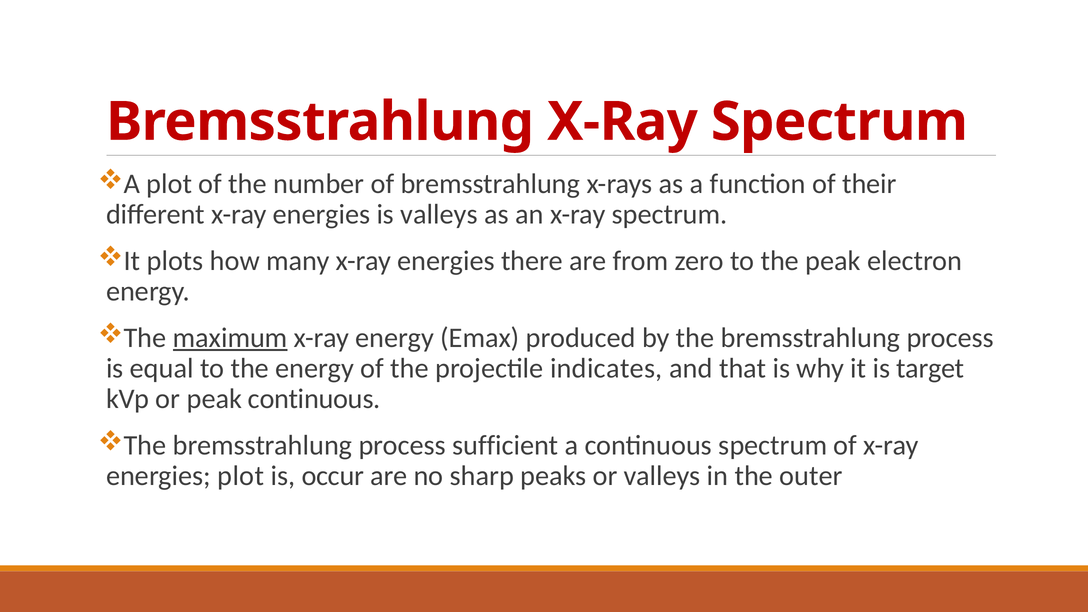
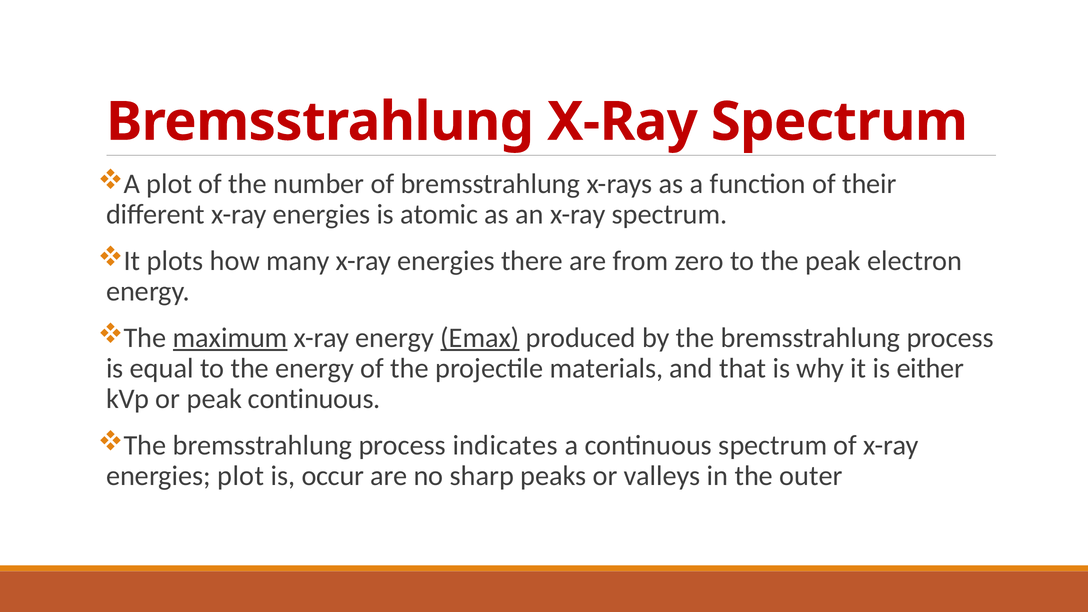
is valleys: valleys -> atomic (439, 214)
Emax underline: none -> present (480, 338)
indicates: indicates -> materials (606, 368)
target: target -> either (930, 368)
sufficient: sufficient -> indicates (505, 445)
